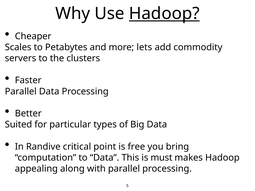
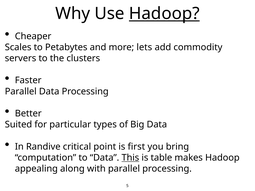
free: free -> first (136, 147)
This underline: none -> present (130, 158)
must: must -> table (161, 158)
